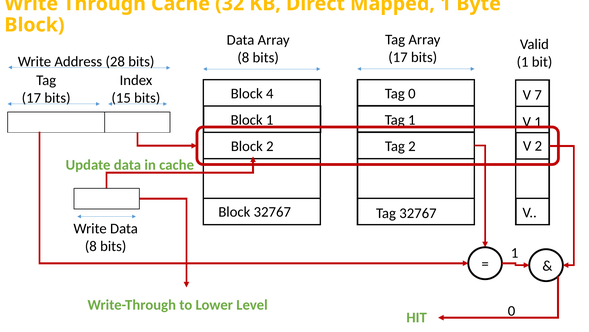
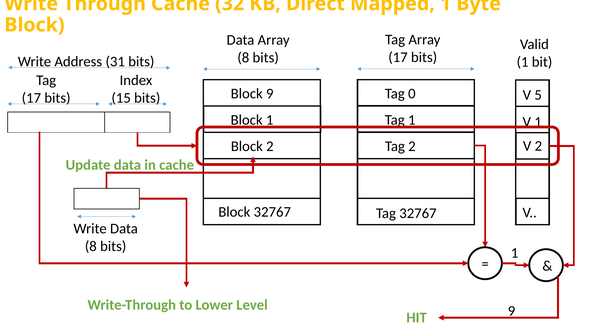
28: 28 -> 31 (115, 61)
Block 4: 4 -> 9 (270, 94)
7: 7 -> 5 (538, 95)
HIT 0: 0 -> 9 (512, 310)
